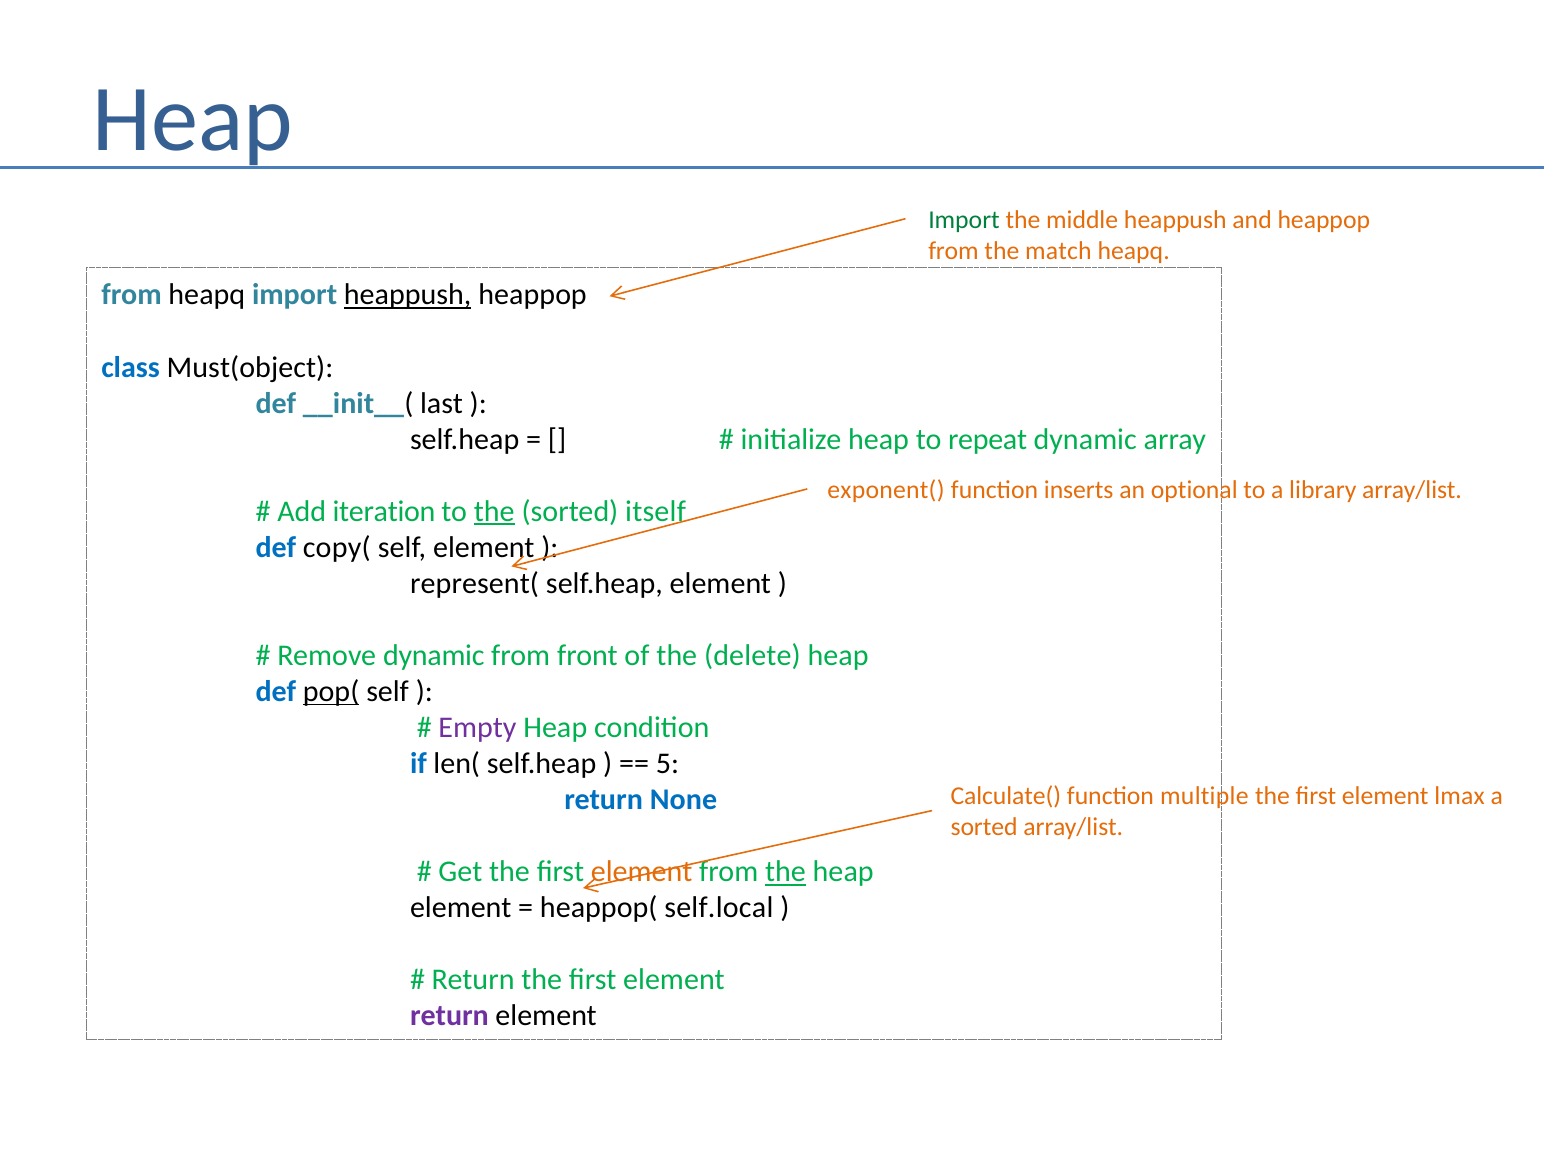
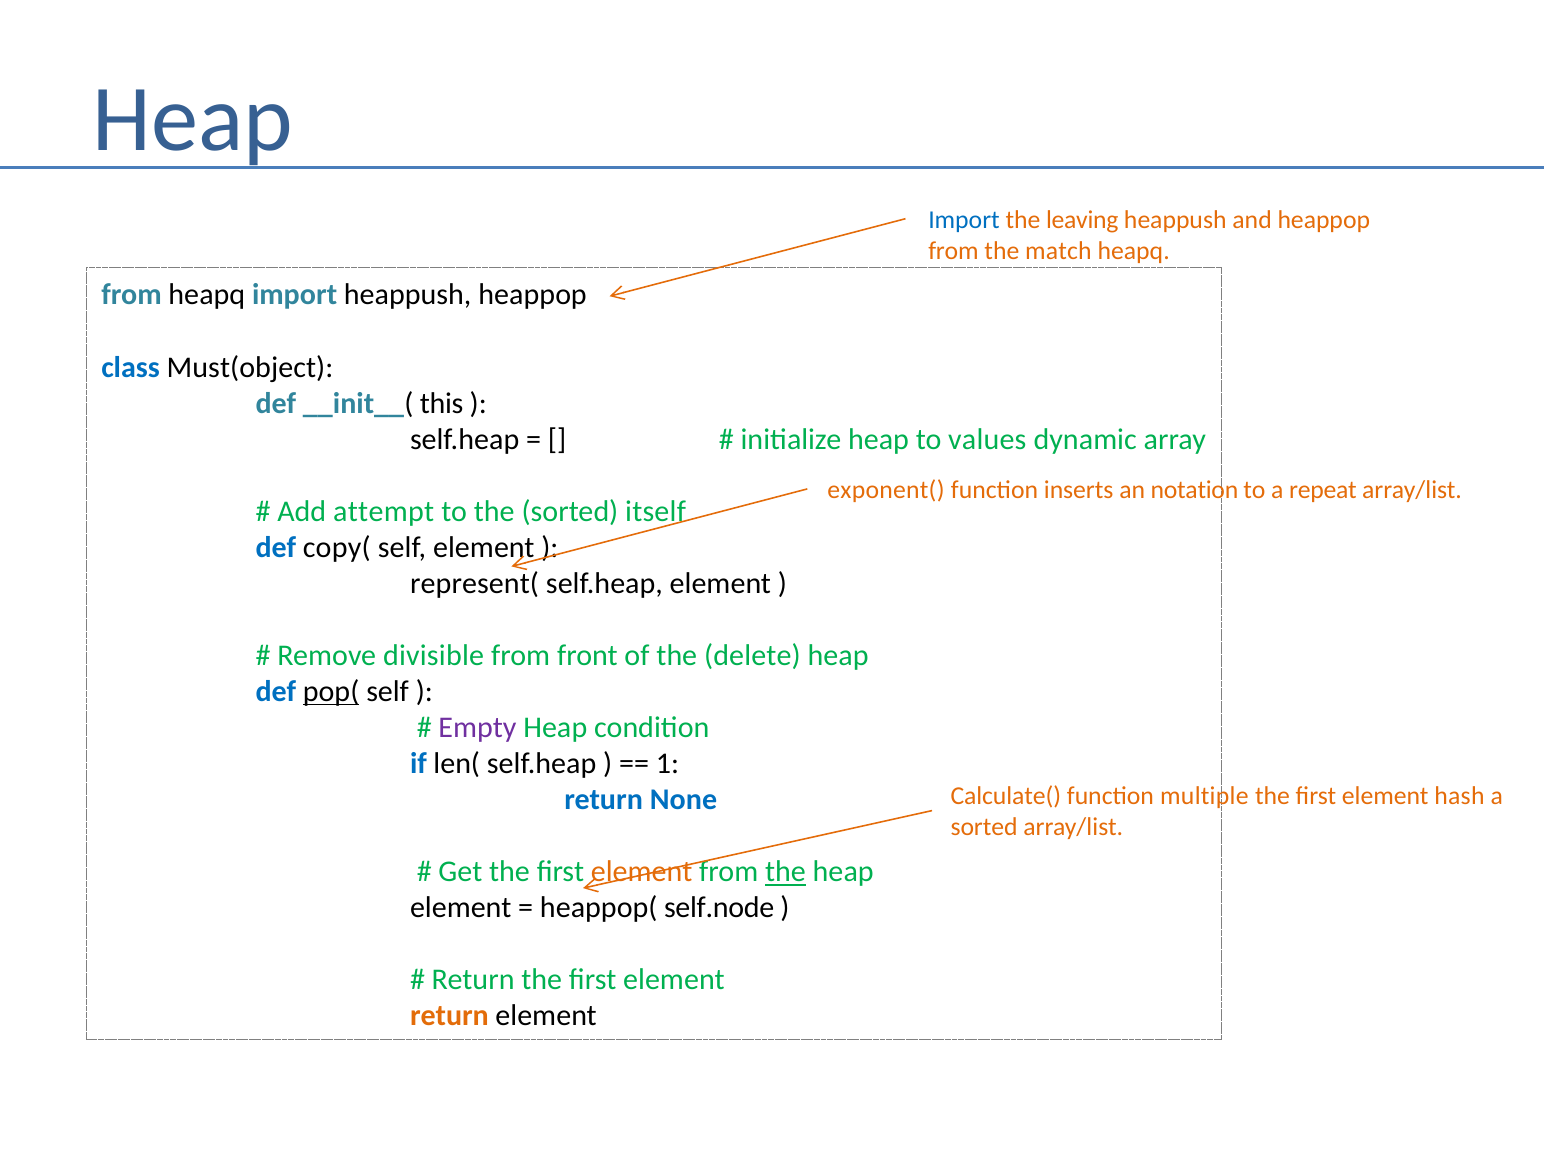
Import colour: green -> blue (964, 220)
middle: middle -> leaving (1082, 220)
heappush underline: present -> none (408, 295)
last: last -> this (442, 403)
repeat: repeat -> values (987, 439)
optional: optional -> notation (1194, 490)
library: library -> repeat (1323, 490)
iteration: iteration -> attempt (384, 511)
the underline: present -> none (494, 511)
Remove dynamic: dynamic -> divisible (434, 655)
5: 5 -> 1 (667, 764)
lmax: lmax -> hash (1459, 796)
self.local: self.local -> self.node (719, 908)
return colour: purple -> orange (449, 1016)
